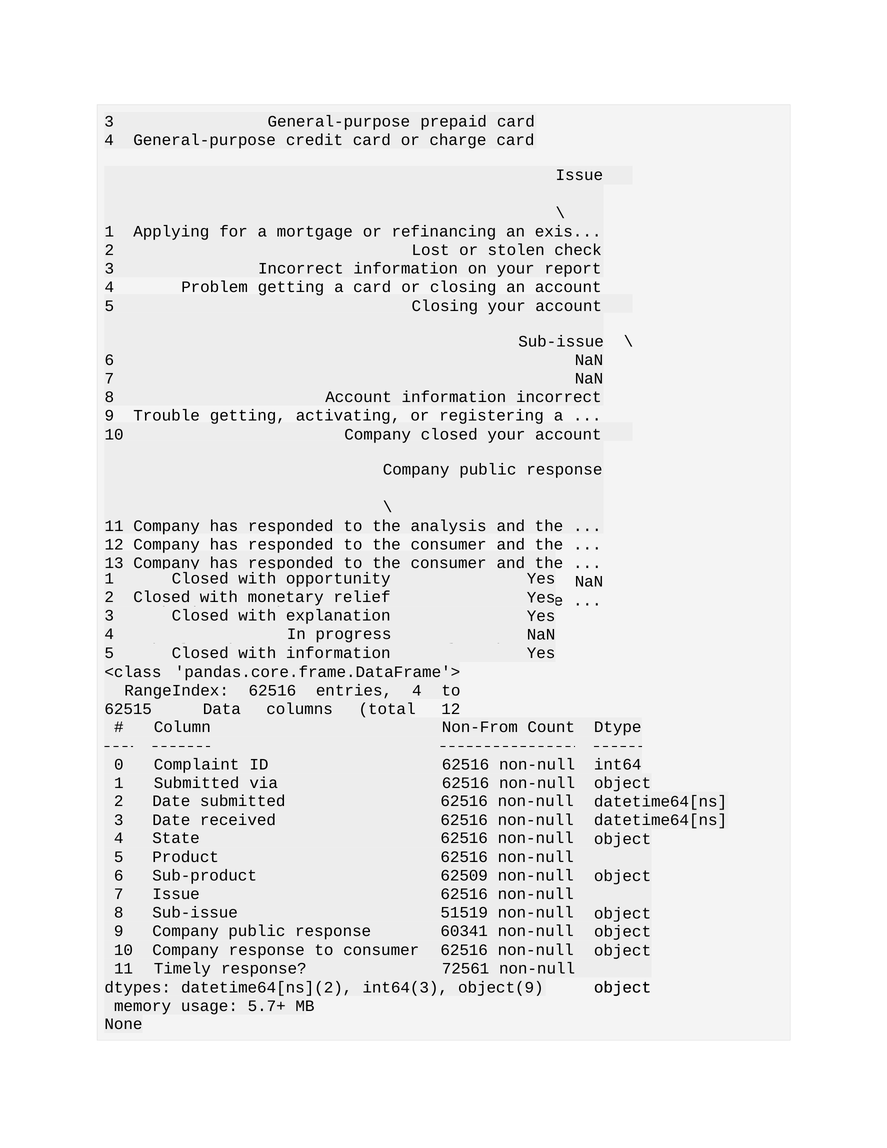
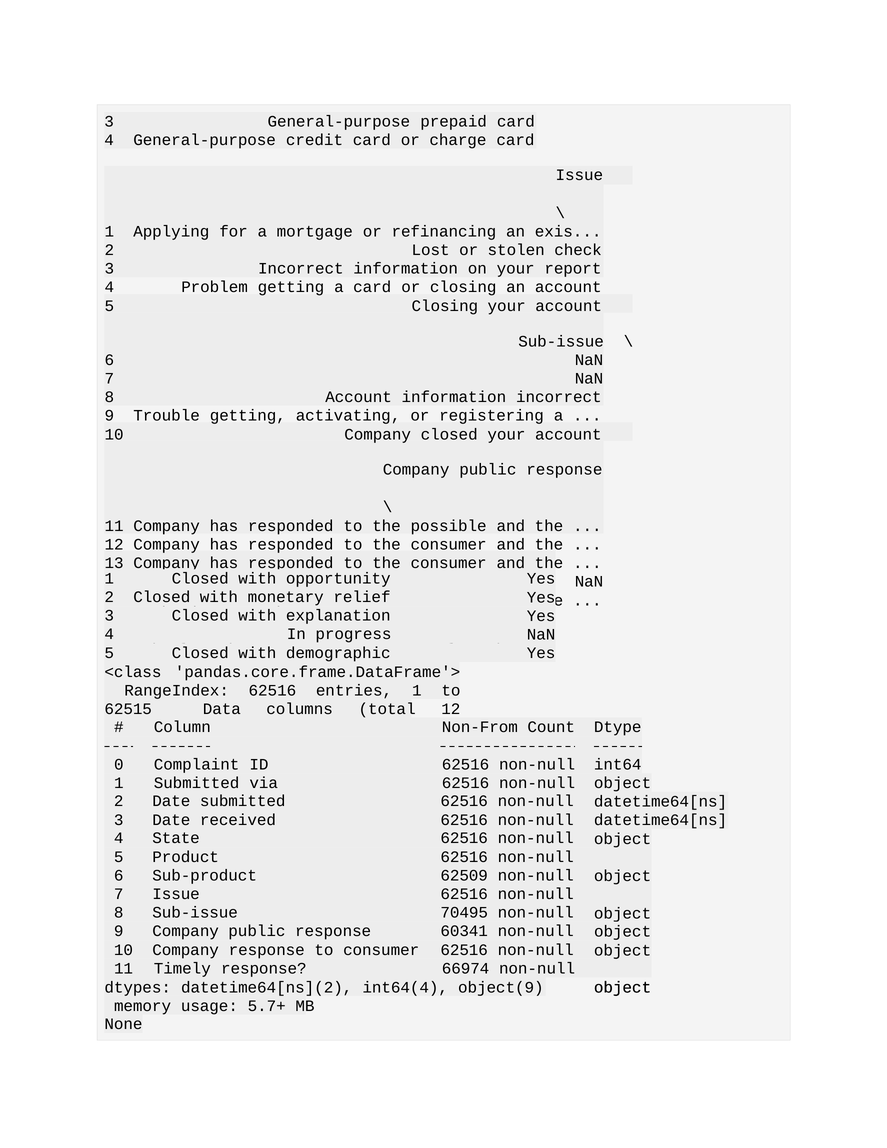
analysis: analysis -> possible (449, 526)
with information: information -> demographic (338, 653)
entries 4: 4 -> 1 (417, 690)
51519: 51519 -> 70495 (464, 912)
72561: 72561 -> 66974 (466, 968)
int64(3: int64(3 -> int64(4 (405, 987)
